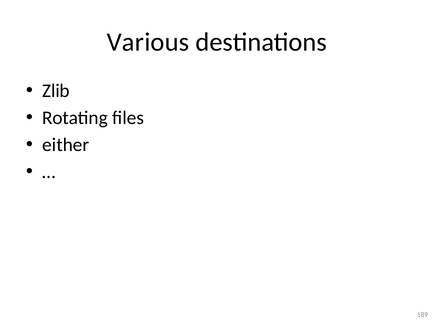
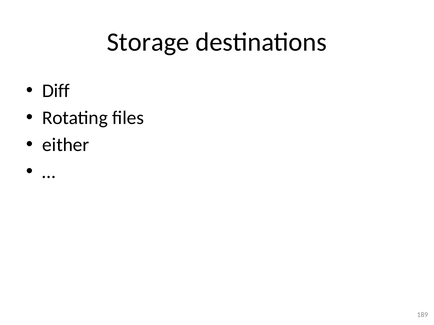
Various: Various -> Storage (148, 42)
Zlib: Zlib -> Diff (56, 91)
